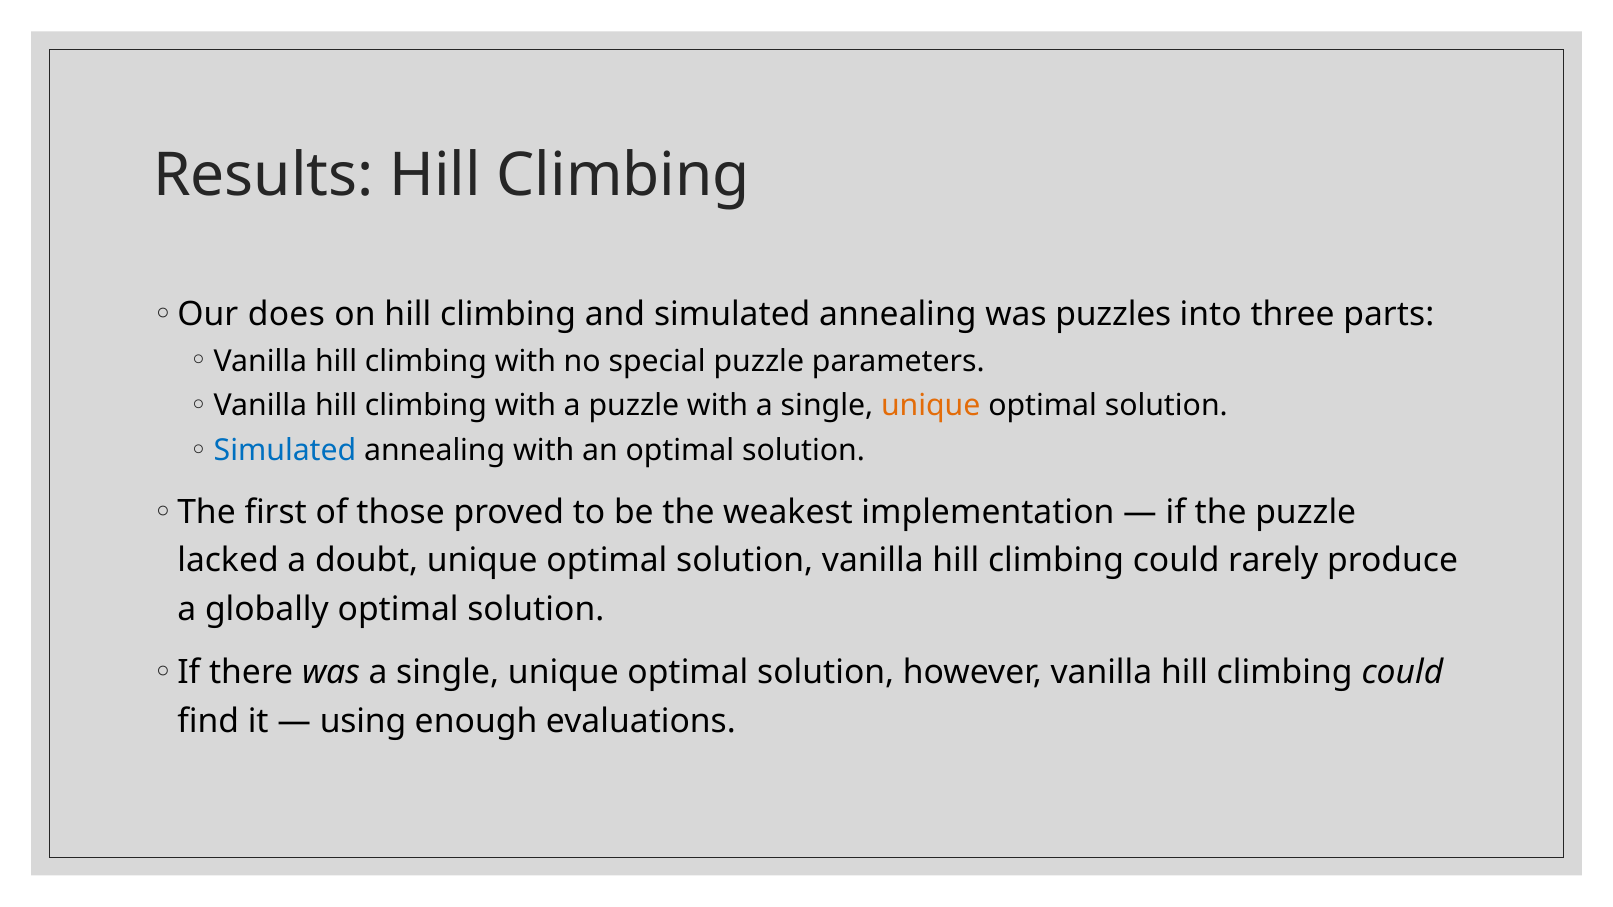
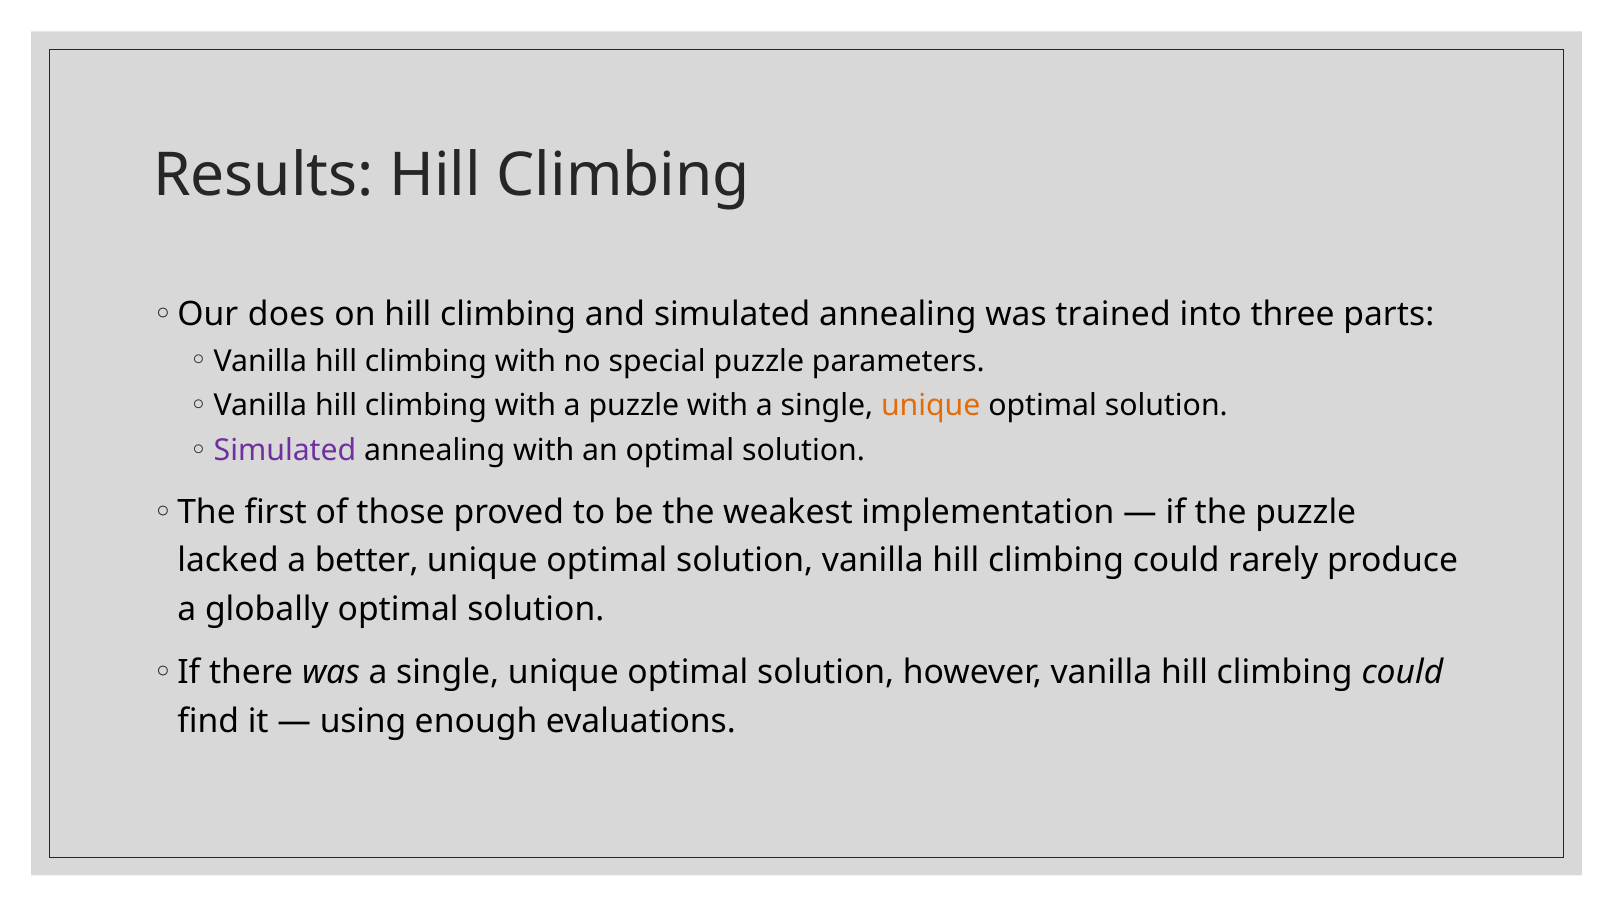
puzzles: puzzles -> trained (1113, 315)
Simulated colour: blue -> purple (285, 451)
doubt: doubt -> better (367, 561)
